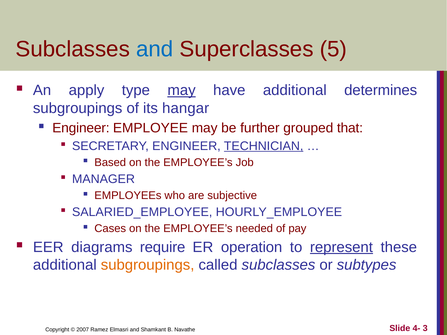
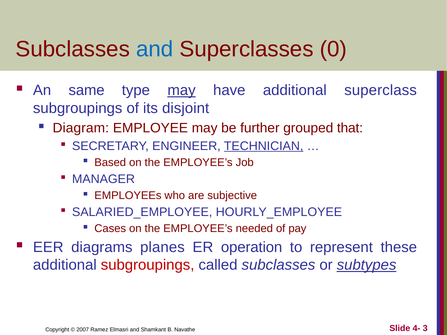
5: 5 -> 0 (333, 49)
apply: apply -> same (87, 90)
determines: determines -> superclass (381, 90)
hangar: hangar -> disjoint (186, 108)
Engineer: Engineer -> Diagram (81, 128)
require: require -> planes (162, 247)
represent underline: present -> none (341, 247)
subgroupings colour: orange -> red (148, 265)
subtypes underline: none -> present (367, 265)
